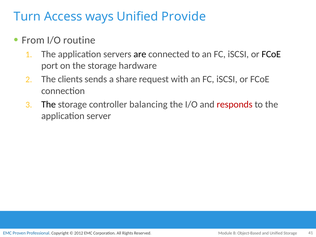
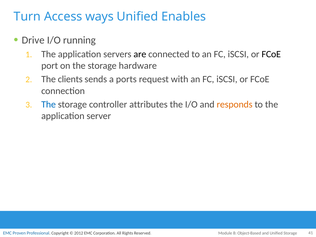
Provide: Provide -> Enables (184, 17)
From: From -> Drive (33, 40)
routine: routine -> running (79, 40)
share: share -> ports (126, 79)
The colour: black -> blue (49, 104)
balancing: balancing -> attributes (148, 104)
responds colour: red -> orange (235, 104)
